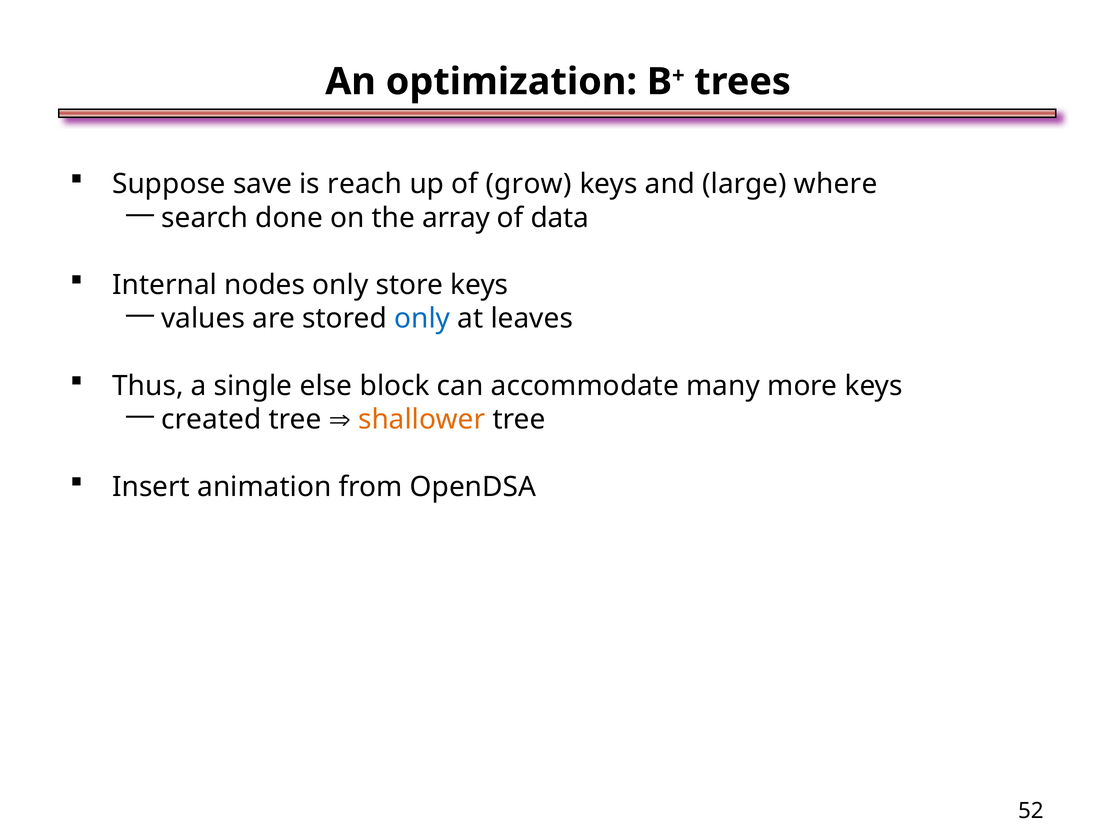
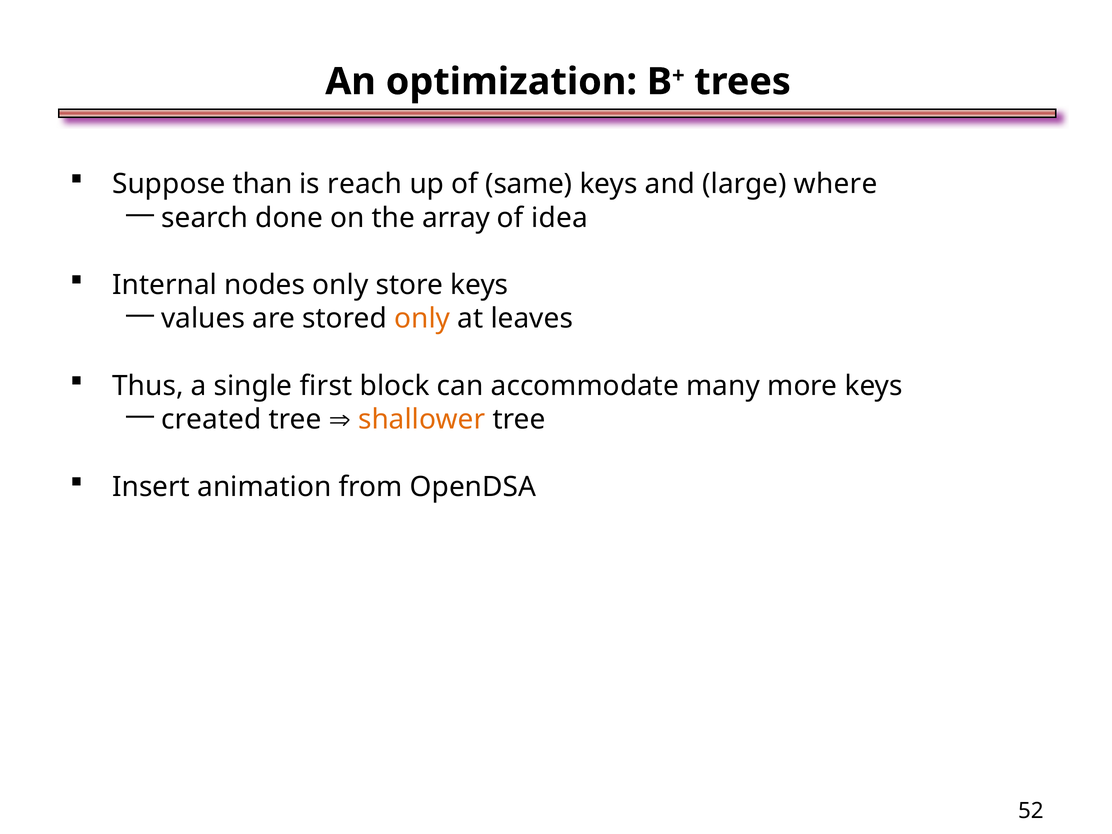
save: save -> than (263, 184)
grow: grow -> same (529, 184)
data: data -> idea (560, 218)
only colour: blue -> orange (422, 319)
else: else -> first (326, 386)
